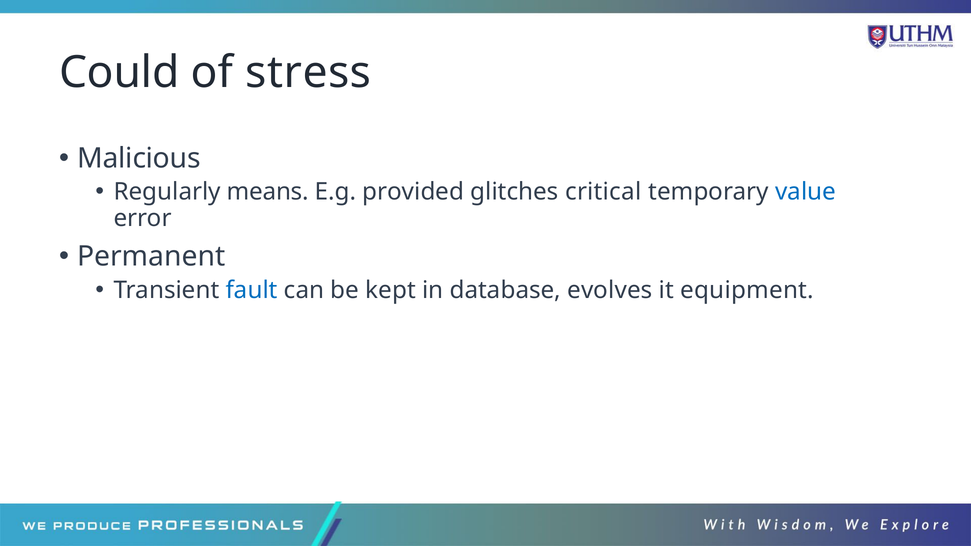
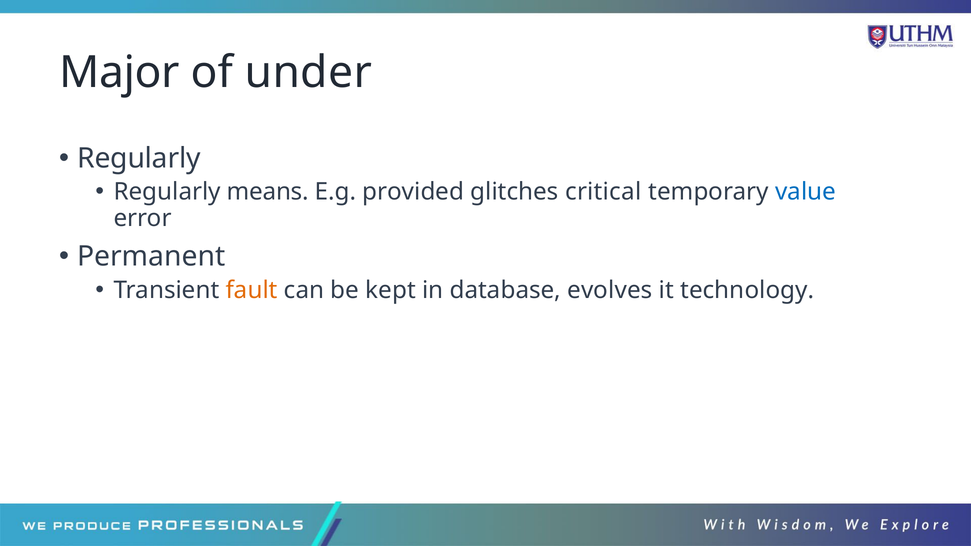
Could: Could -> Major (119, 72)
stress: stress -> under (308, 72)
Malicious: Malicious -> Regularly (139, 158)
fault colour: blue -> orange (252, 290)
equipment: equipment -> technology (747, 290)
